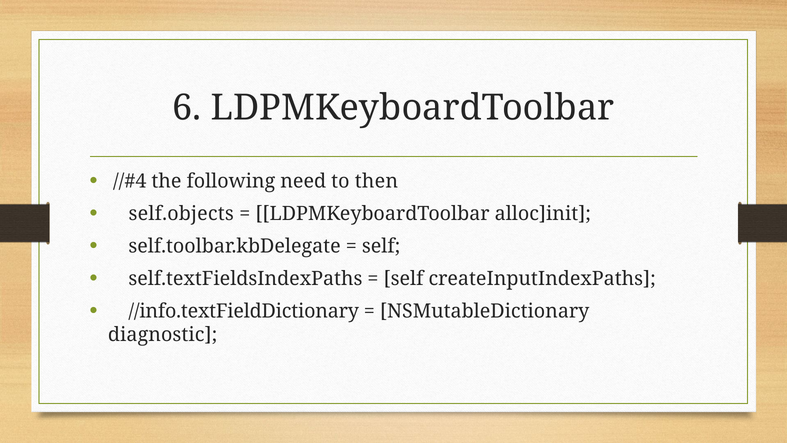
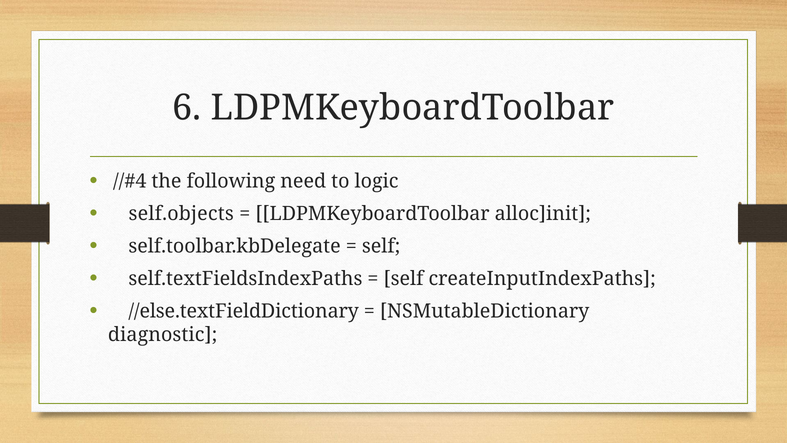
then: then -> logic (377, 181)
//info.textFieldDictionary: //info.textFieldDictionary -> //else.textFieldDictionary (244, 311)
